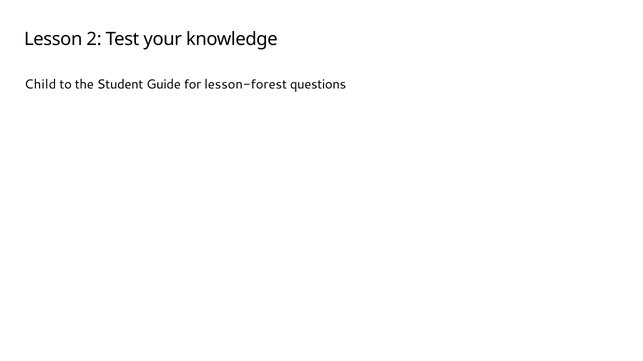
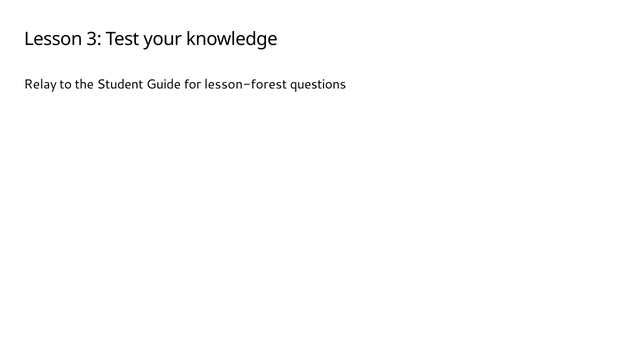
2: 2 -> 3 (94, 39)
Child: Child -> Relay (40, 84)
